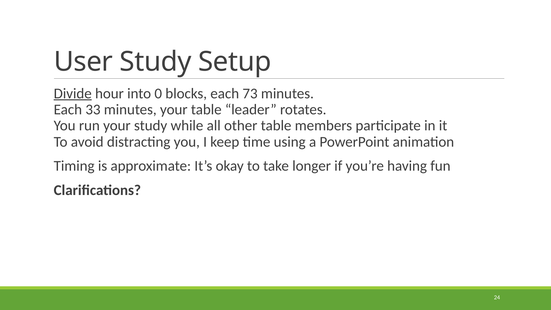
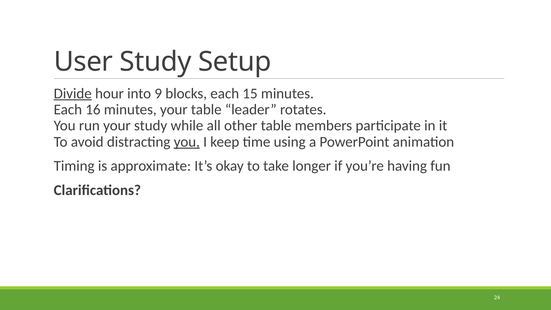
0: 0 -> 9 (158, 93)
73: 73 -> 15 (250, 93)
33: 33 -> 16 (93, 110)
you underline: none -> present (187, 142)
